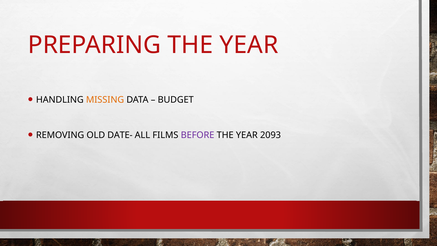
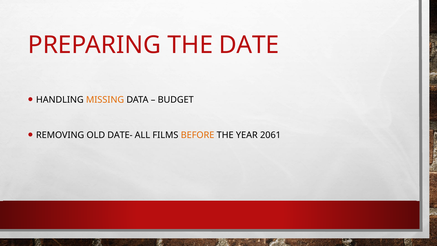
PREPARING THE YEAR: YEAR -> DATE (249, 45)
BEFORE colour: purple -> orange (198, 135)
2093: 2093 -> 2061 (271, 135)
